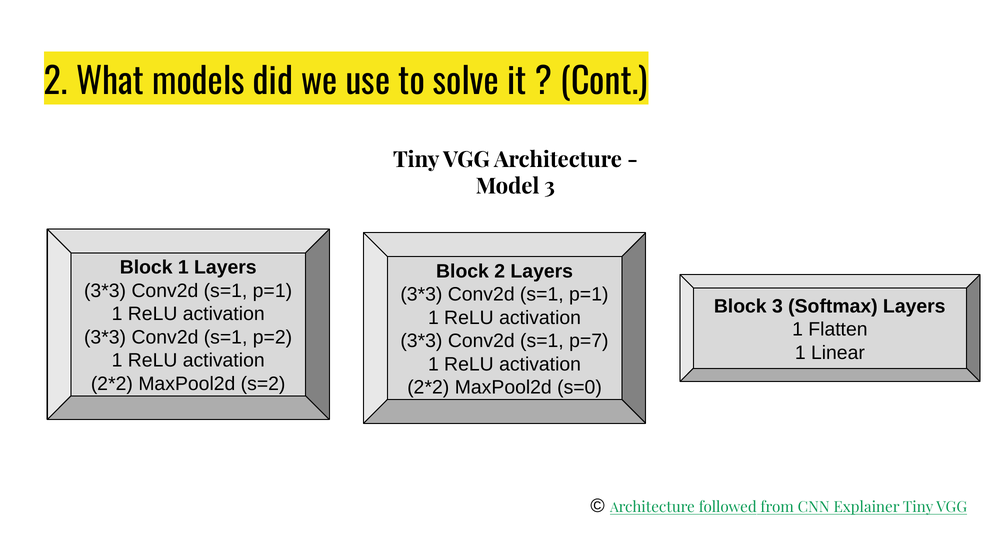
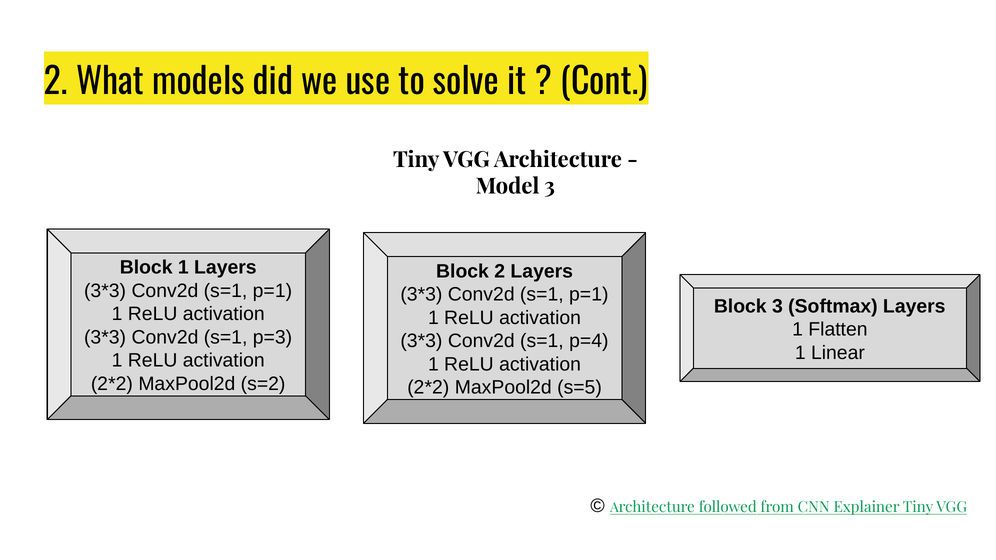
p=2: p=2 -> p=3 (272, 337)
p=7: p=7 -> p=4 (589, 341)
s=0: s=0 -> s=5 (580, 388)
